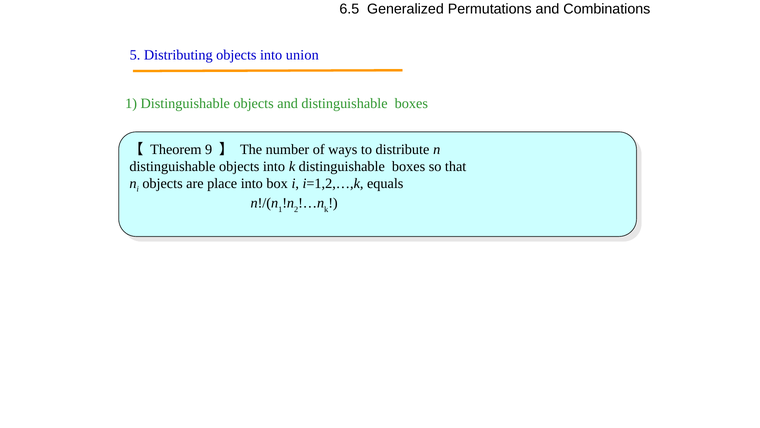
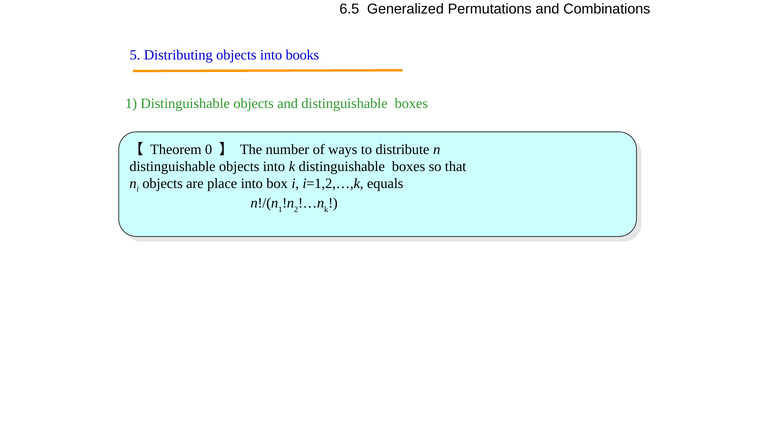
union: union -> books (302, 55)
9: 9 -> 0 (209, 149)
